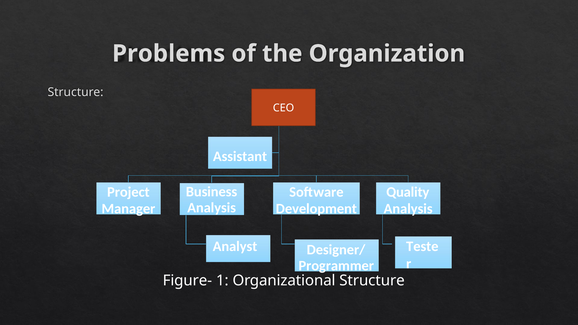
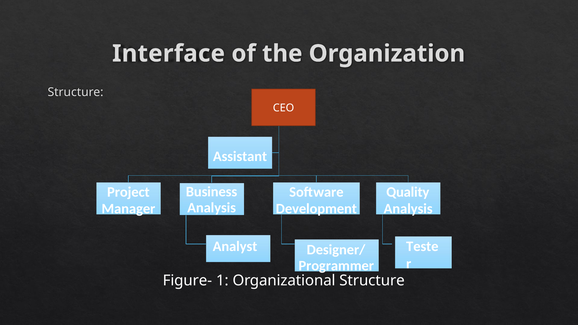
Problems: Problems -> Interface (169, 54)
